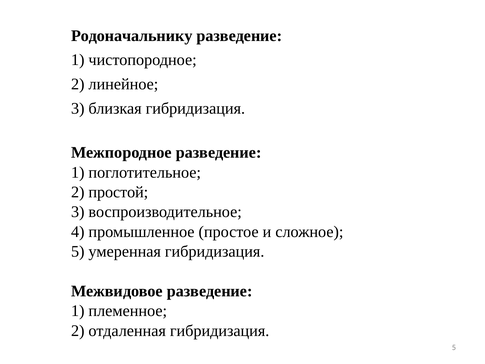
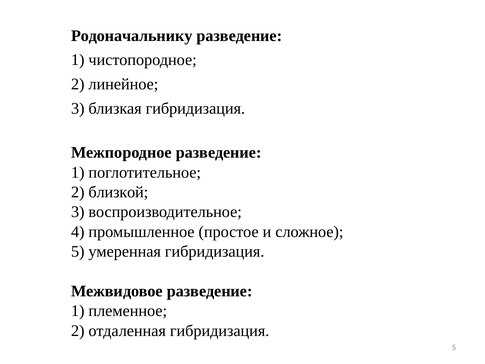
простой: простой -> близкой (118, 192)
